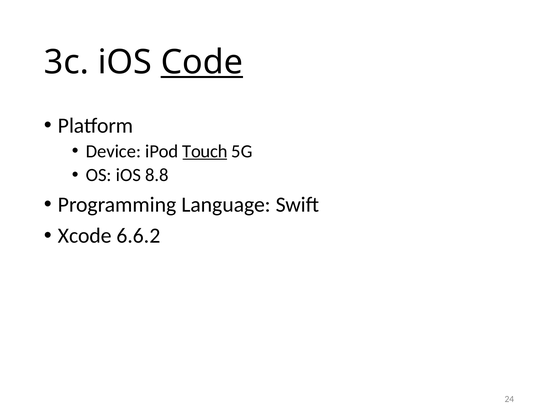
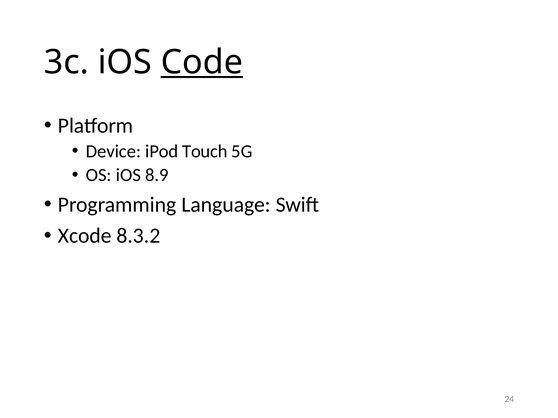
Touch underline: present -> none (205, 151)
8.8: 8.8 -> 8.9 (157, 175)
6.6.2: 6.6.2 -> 8.3.2 (138, 236)
